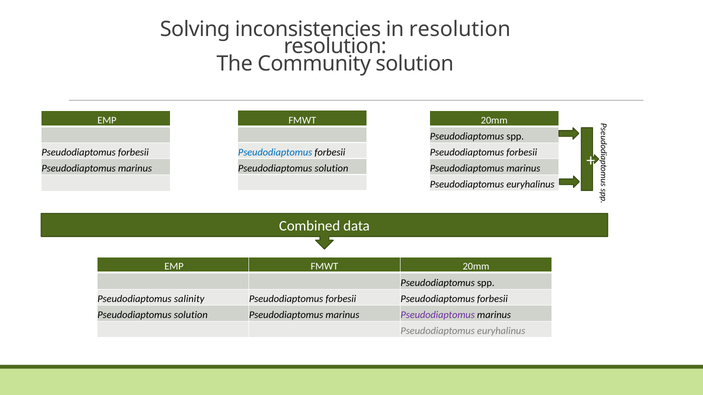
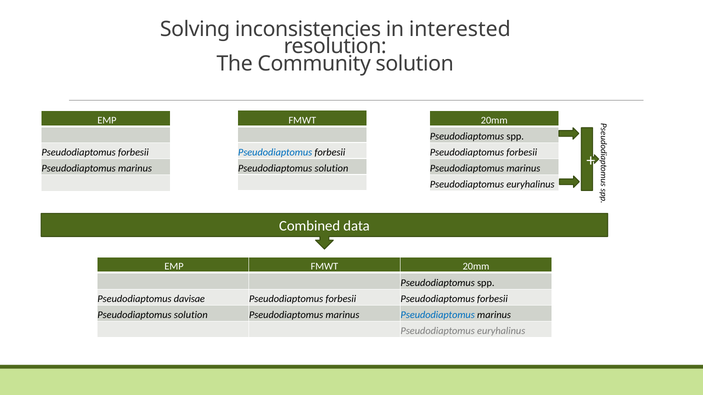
in resolution: resolution -> interested (460, 29)
salinity: salinity -> davisae (189, 299)
Pseudodiaptomus colour: purple -> blue (438, 315)
